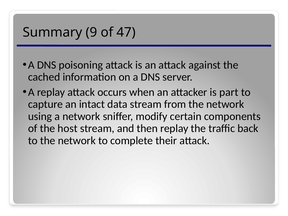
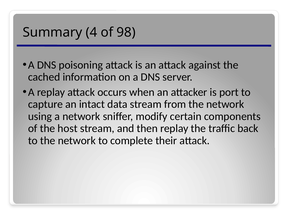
9: 9 -> 4 (91, 32)
47: 47 -> 98 (126, 32)
part: part -> port (229, 92)
